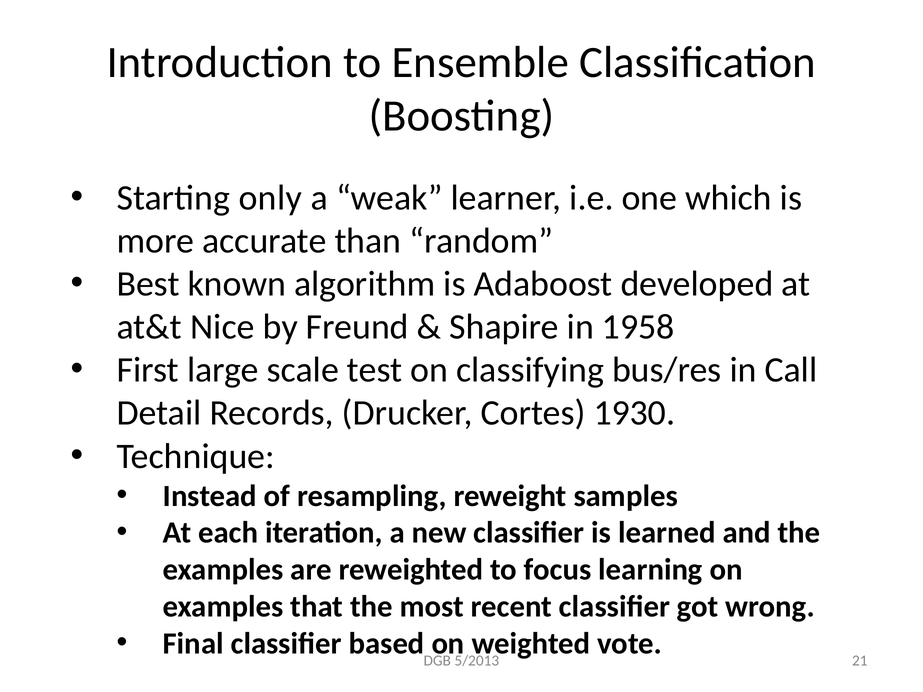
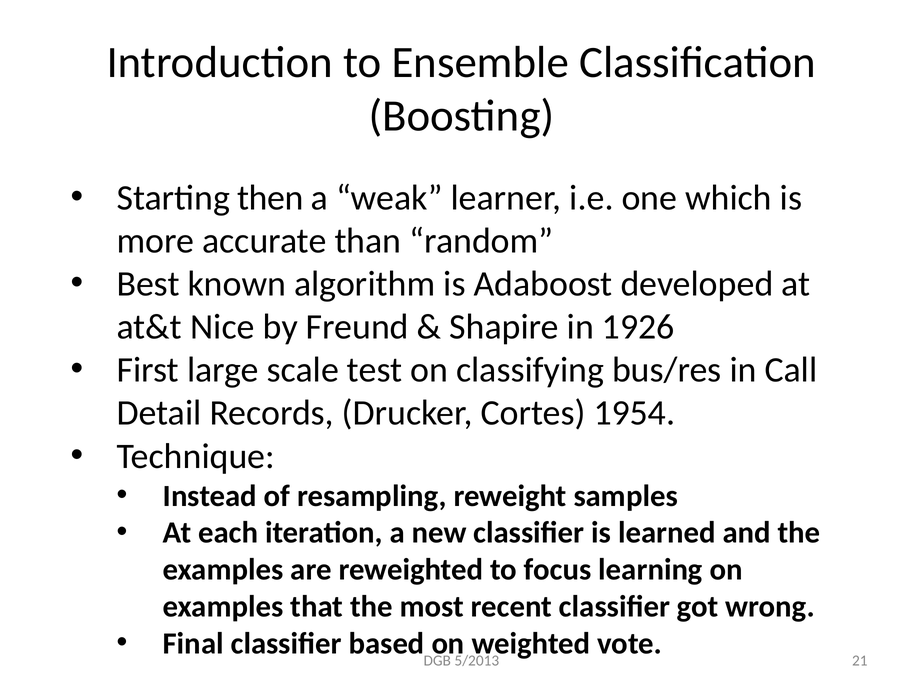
only: only -> then (271, 198)
1958: 1958 -> 1926 (638, 327)
1930: 1930 -> 1954 (634, 413)
